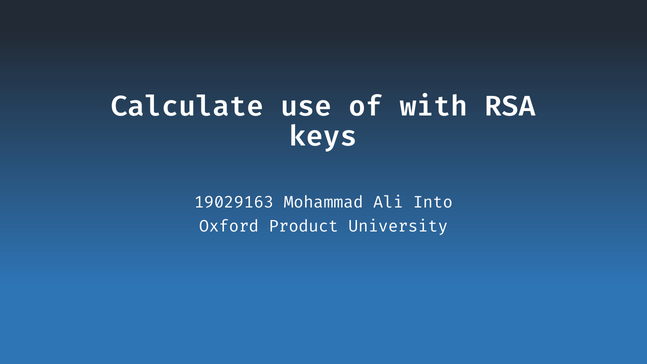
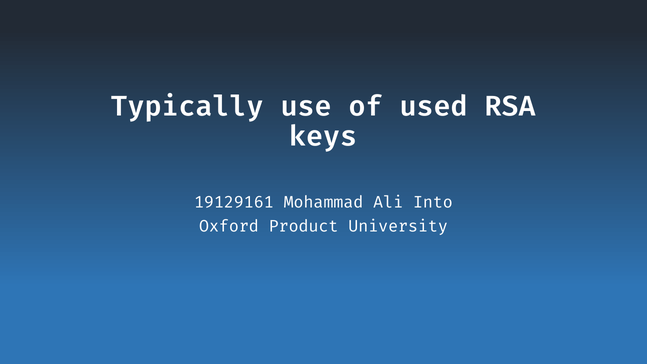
Calculate: Calculate -> Typically (187, 107)
with: with -> used (434, 107)
19029163: 19029163 -> 19129161 (234, 202)
